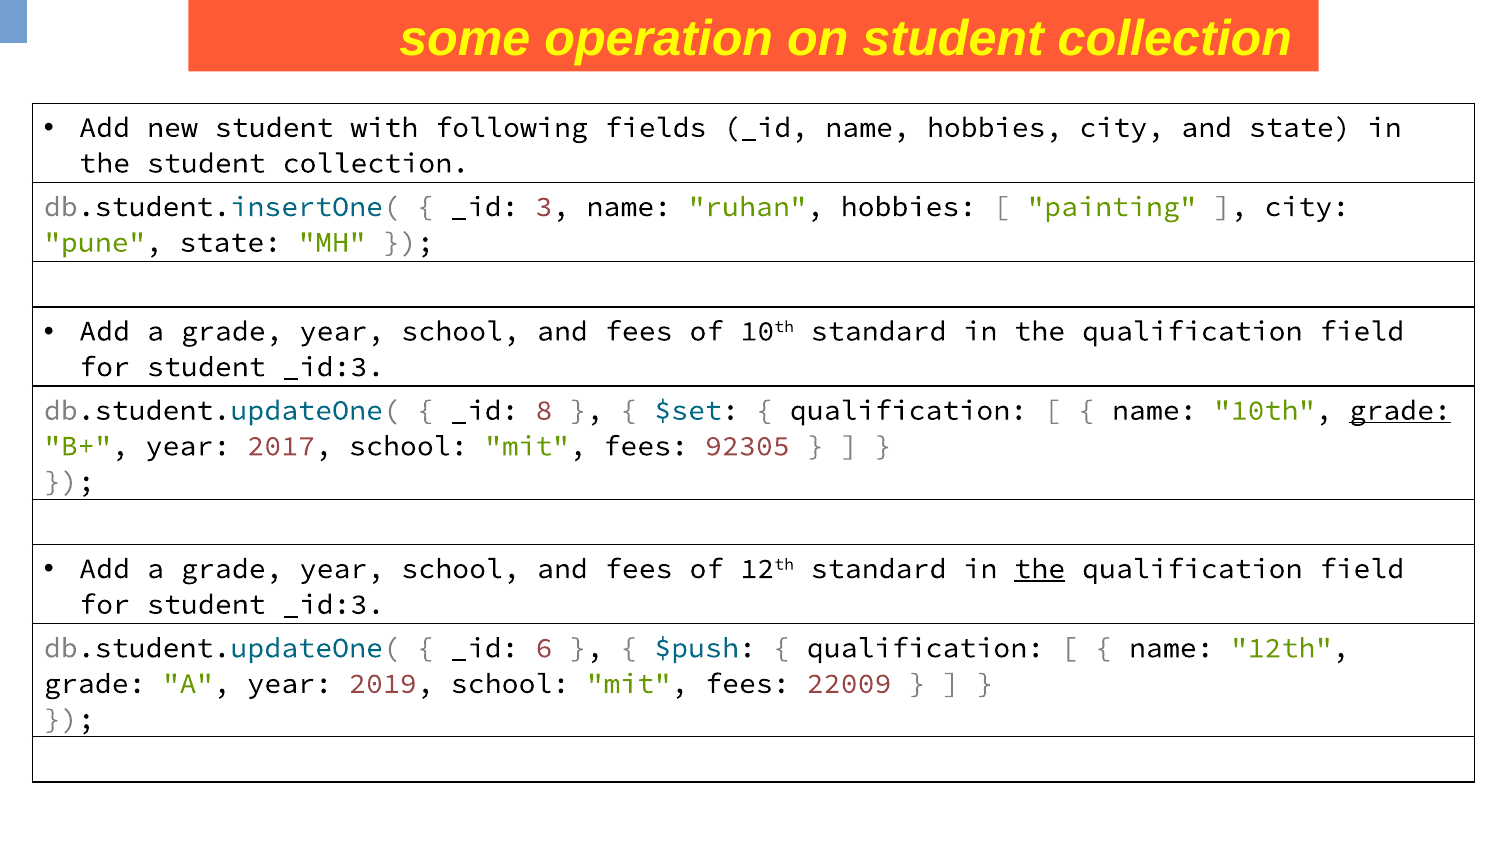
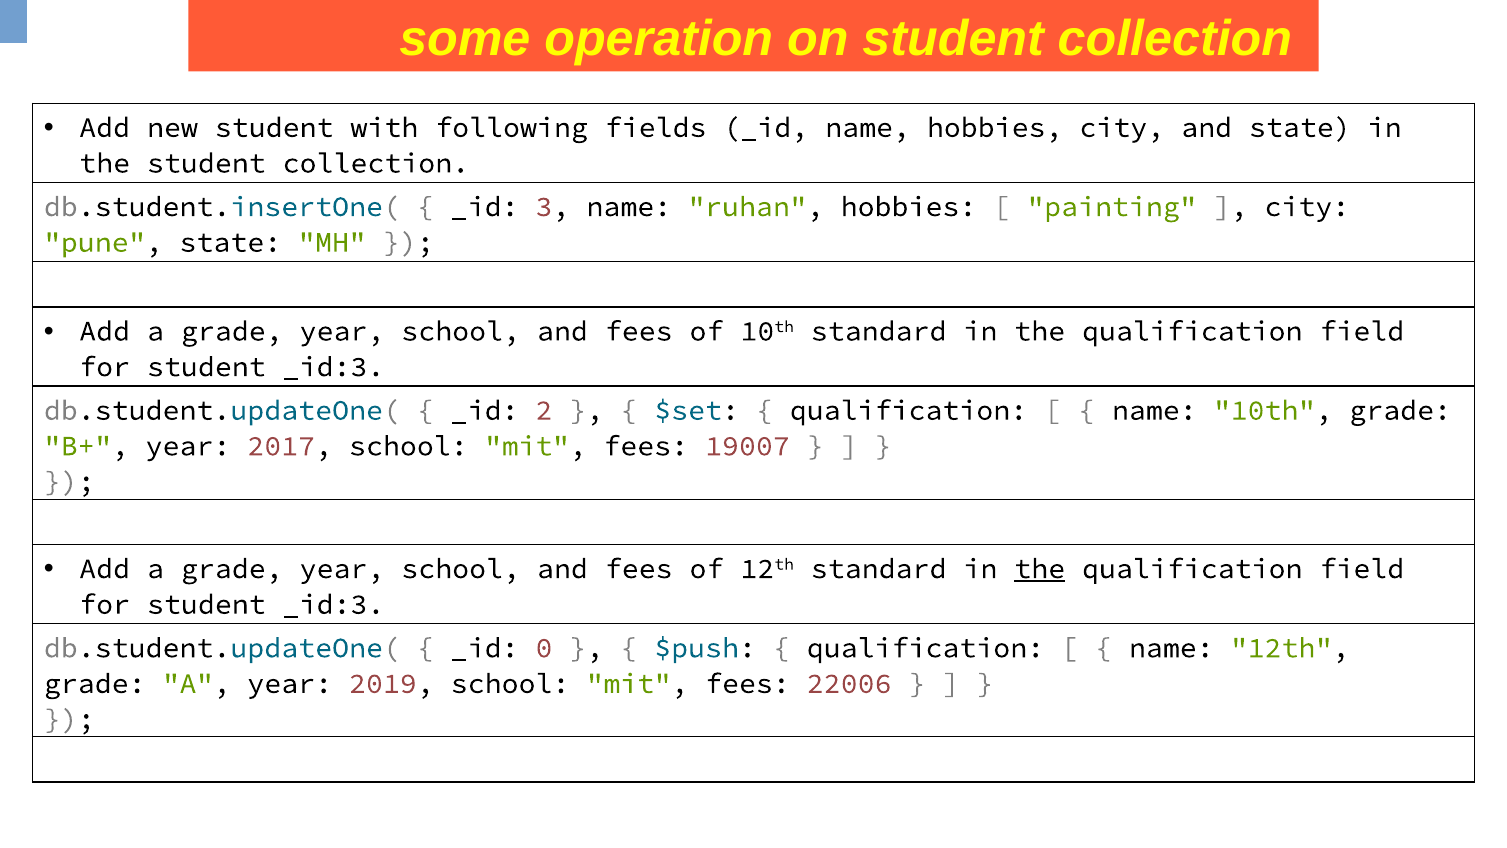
8: 8 -> 2 (544, 410)
grade underline: present -> none (1400, 410)
92305: 92305 -> 19007 (747, 446)
6: 6 -> 0 (544, 648)
22009: 22009 -> 22006 (849, 683)
